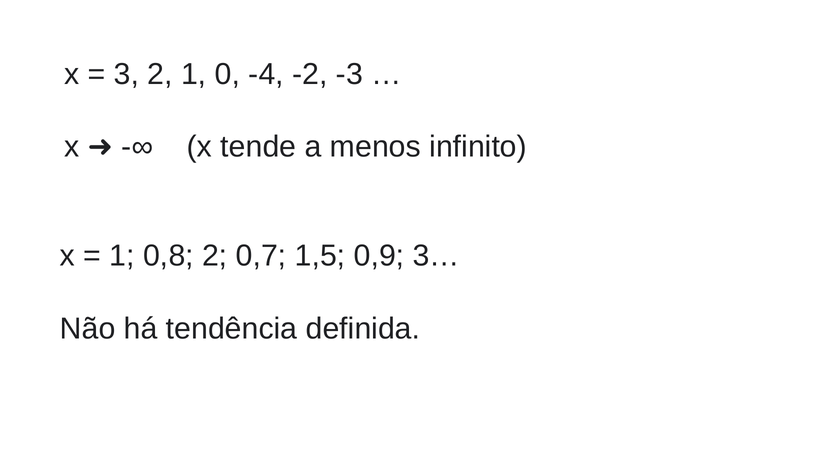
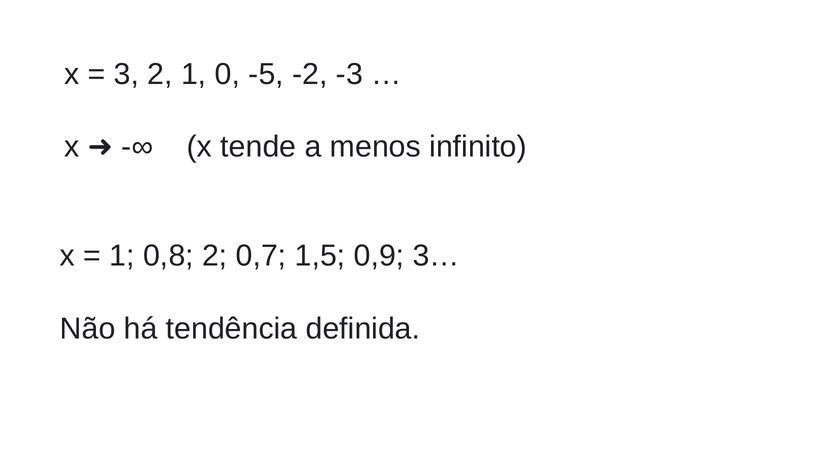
-4: -4 -> -5 (266, 74)
